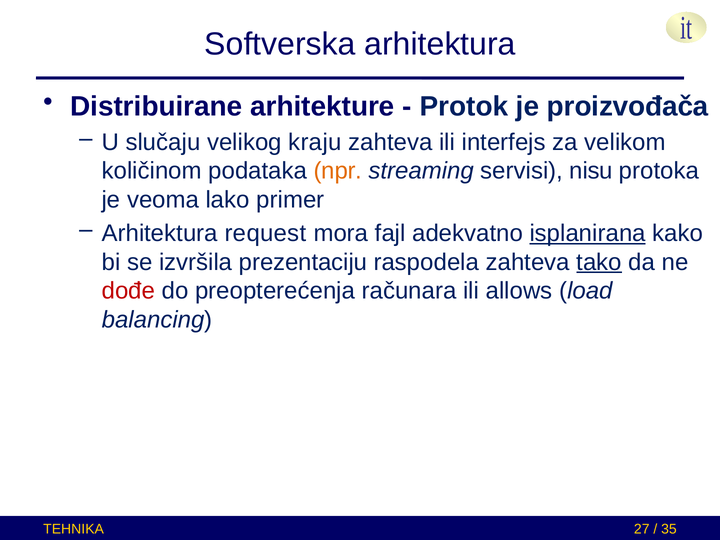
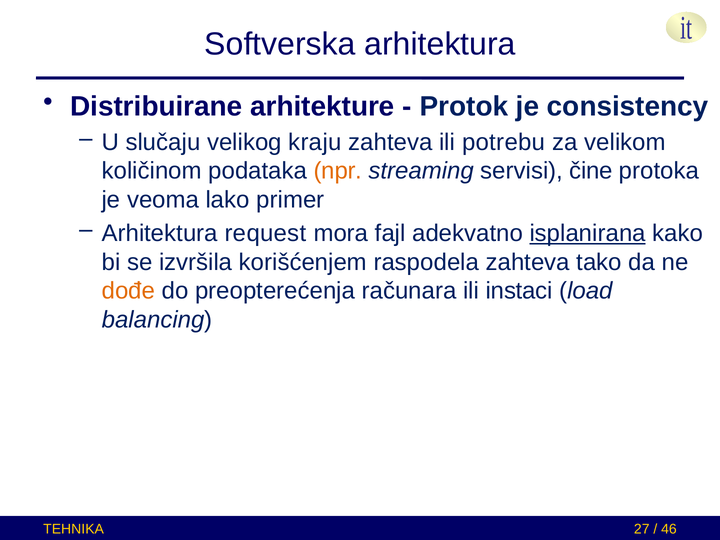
proizvođača: proizvođača -> consistency (628, 106)
interfejs: interfejs -> potrebu (504, 142)
nisu: nisu -> čine (591, 171)
prezentaciju: prezentaciju -> korišćenjem (303, 262)
tako underline: present -> none (599, 262)
dođe colour: red -> orange (128, 291)
allows: allows -> instaci (519, 291)
35: 35 -> 46 (669, 529)
